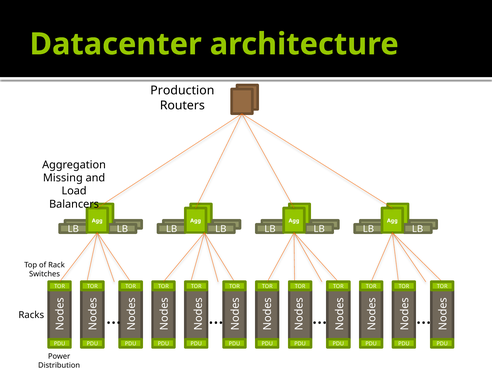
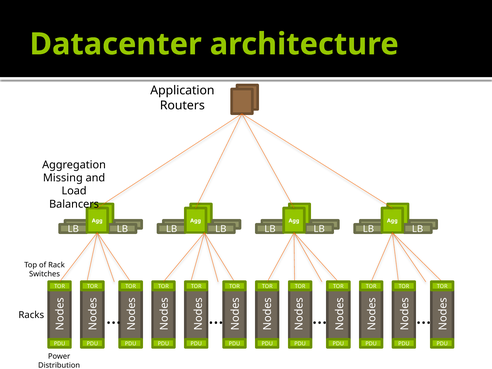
Production: Production -> Application (182, 91)
